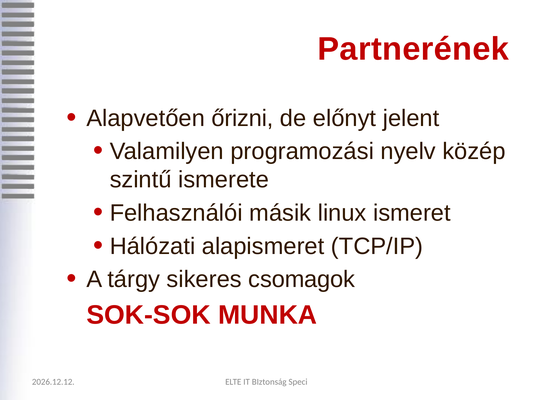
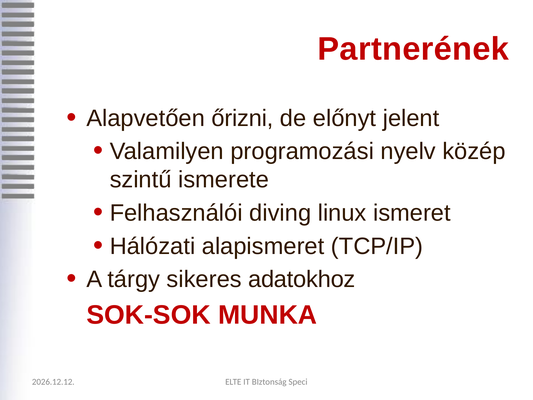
másik: másik -> diving (280, 213)
csomagok: csomagok -> adatokhoz (302, 279)
